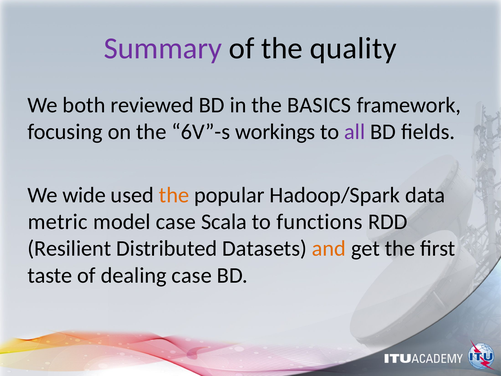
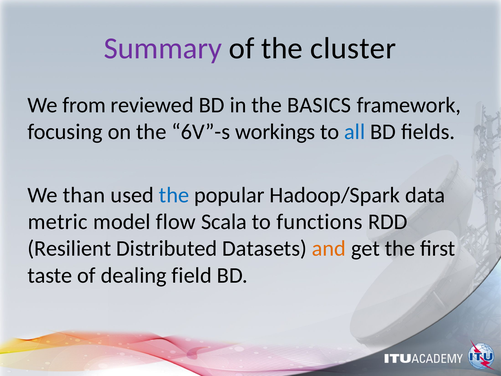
quality: quality -> cluster (353, 48)
both: both -> from (84, 105)
all colour: purple -> blue (355, 132)
wide: wide -> than (84, 195)
the colour: orange -> blue (174, 195)
model case: case -> flow (176, 222)
dealing case: case -> field (192, 275)
